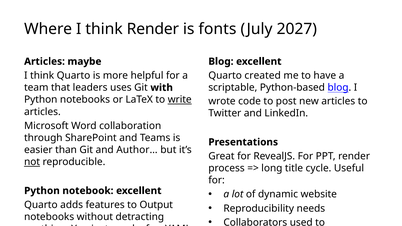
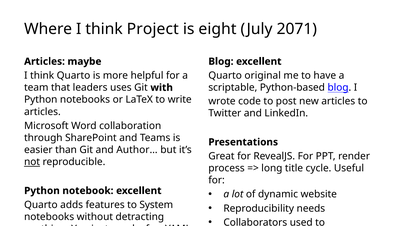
think Render: Render -> Project (153, 29)
fonts: fonts -> eight (217, 29)
2027: 2027 -> 2071 (297, 29)
created: created -> original (263, 76)
write underline: present -> none (180, 100)
Output: Output -> System (156, 205)
